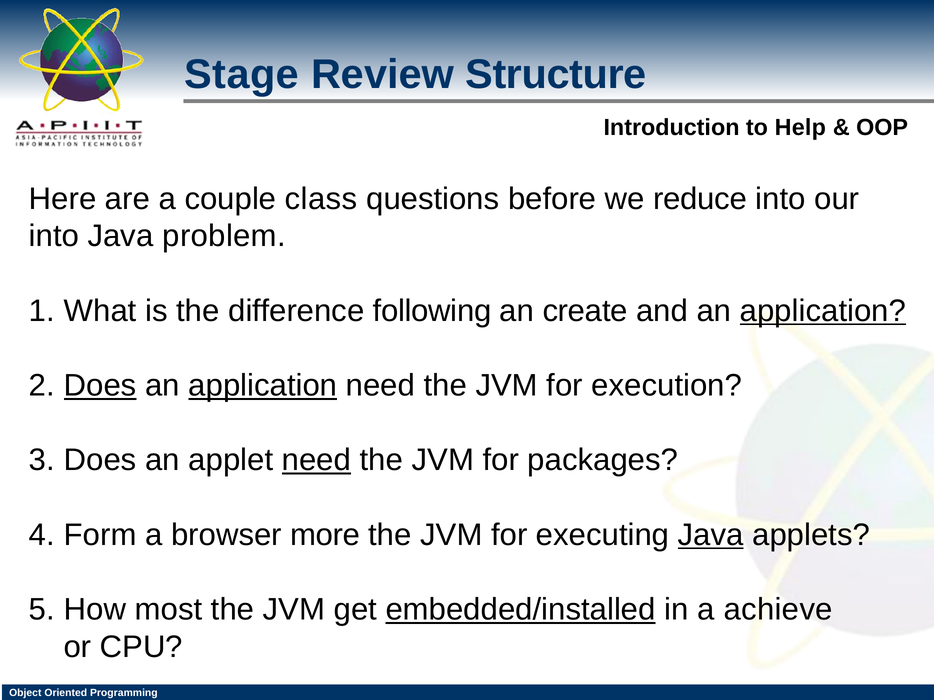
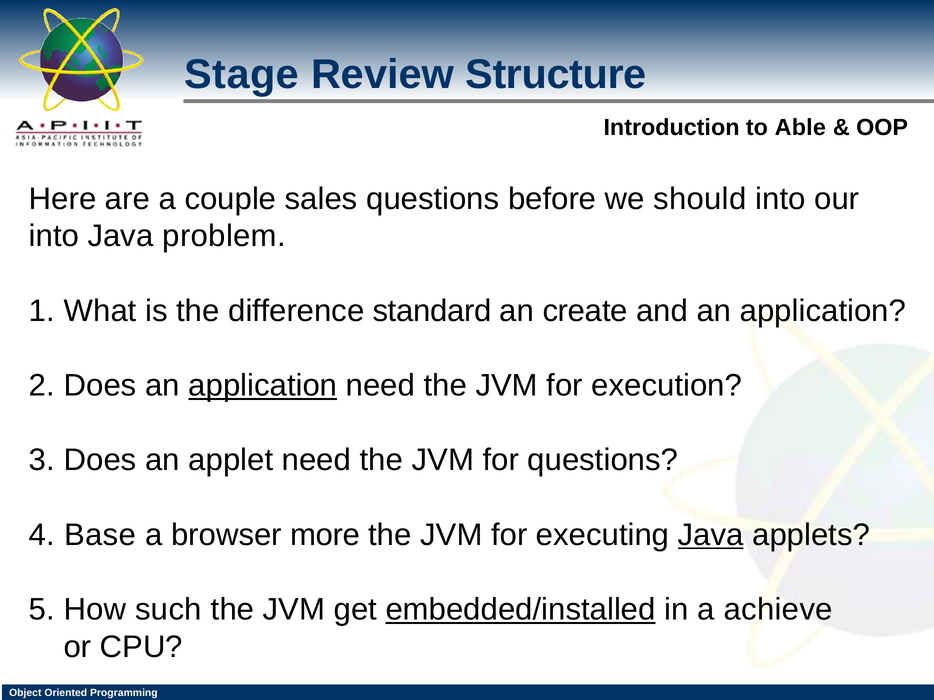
Help: Help -> Able (800, 127)
class: class -> sales (321, 199)
reduce: reduce -> should (700, 199)
following: following -> standard (432, 311)
application underline: present -> none (823, 311)
Does underline: present -> none (100, 386)
need underline: present -> none (316, 461)
for packages: packages -> questions (603, 461)
Form: Form -> Base (100, 535)
most: most -> such (168, 610)
